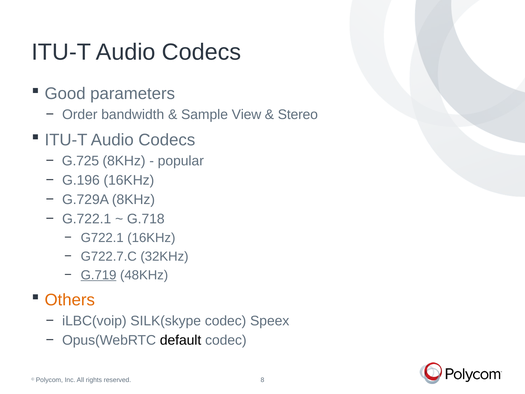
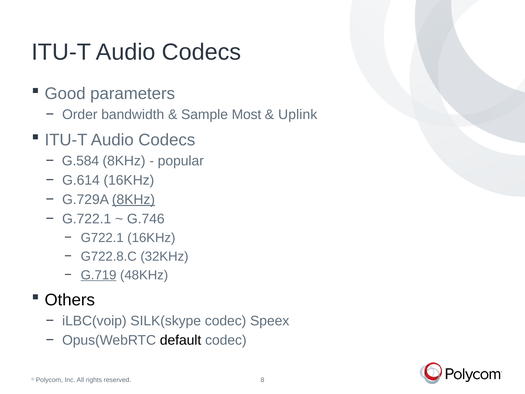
View: View -> Most (246, 115)
Stereo: Stereo -> Uplink (298, 115)
G.725: G.725 -> G.584 (80, 161)
G.196: G.196 -> G.614 (81, 180)
8KHz underline: none -> present (133, 199)
G.718: G.718 -> G.746 (146, 219)
G722.7.C: G722.7.C -> G722.8.C (109, 256)
Others colour: orange -> black (70, 300)
